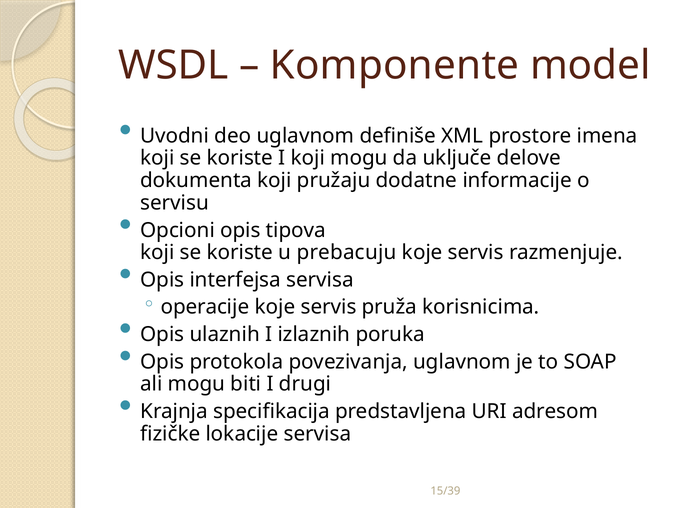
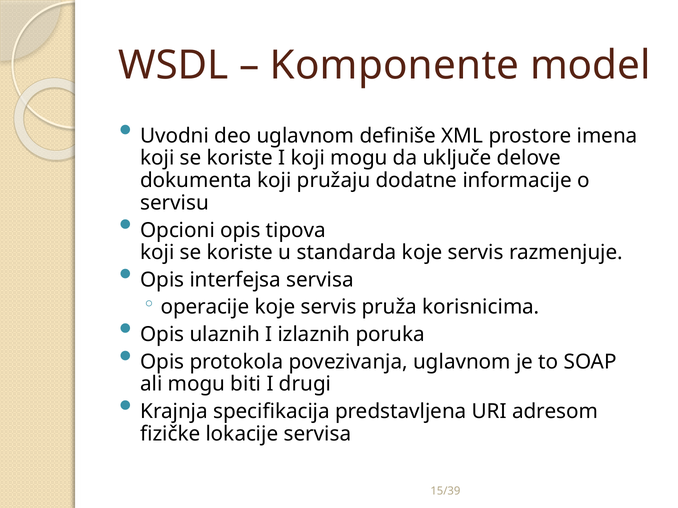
prebacuju: prebacuju -> standarda (347, 253)
